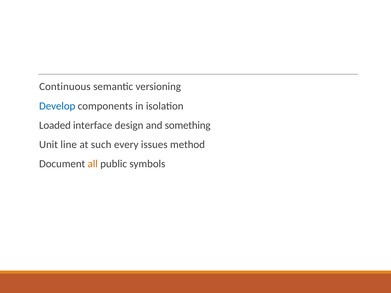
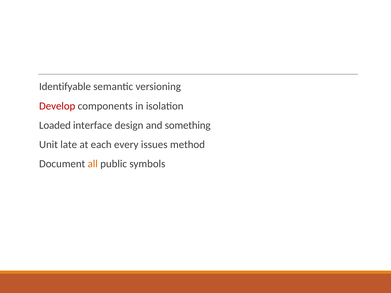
Continuous: Continuous -> Identifyable (65, 87)
Develop colour: blue -> red (57, 106)
line: line -> late (69, 145)
such: such -> each (101, 145)
